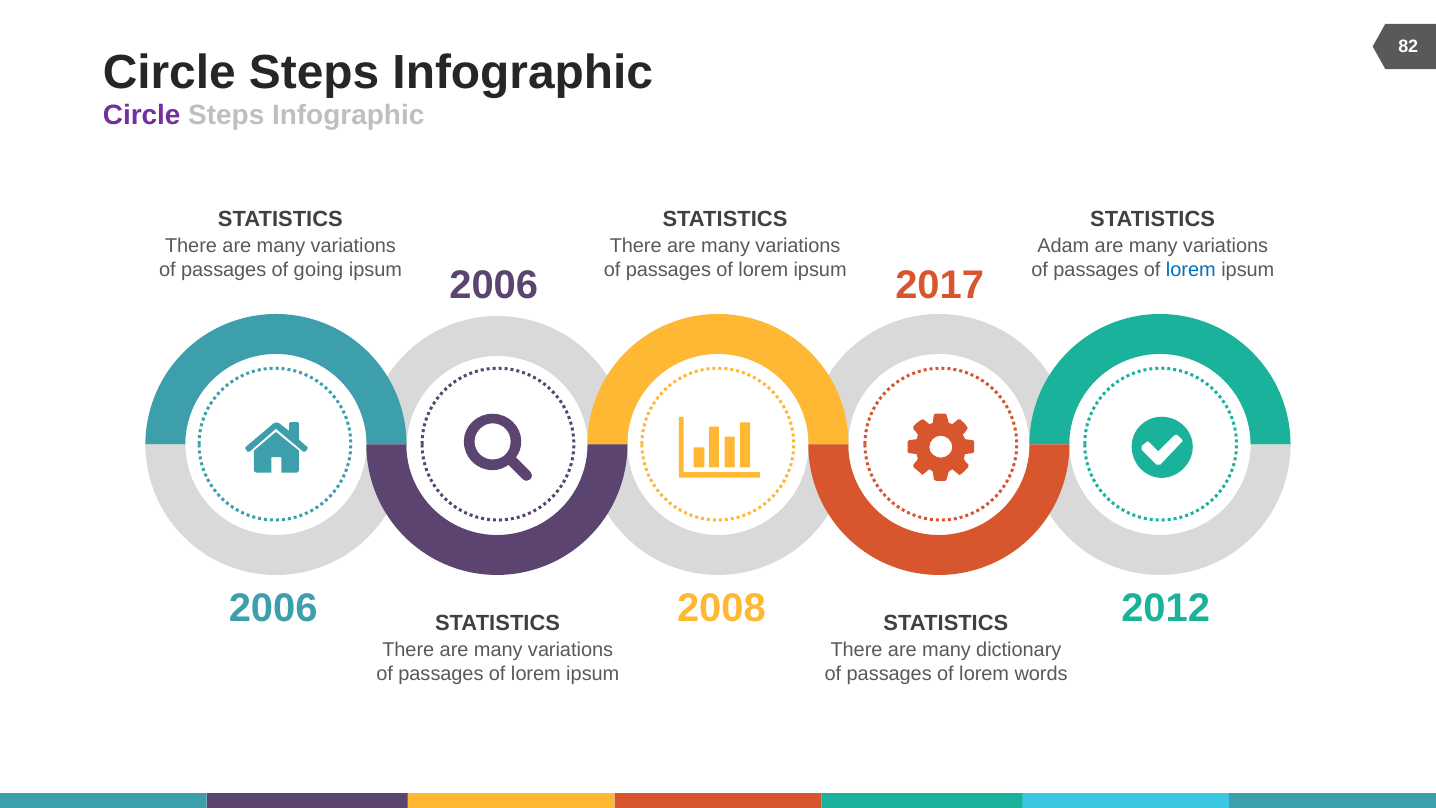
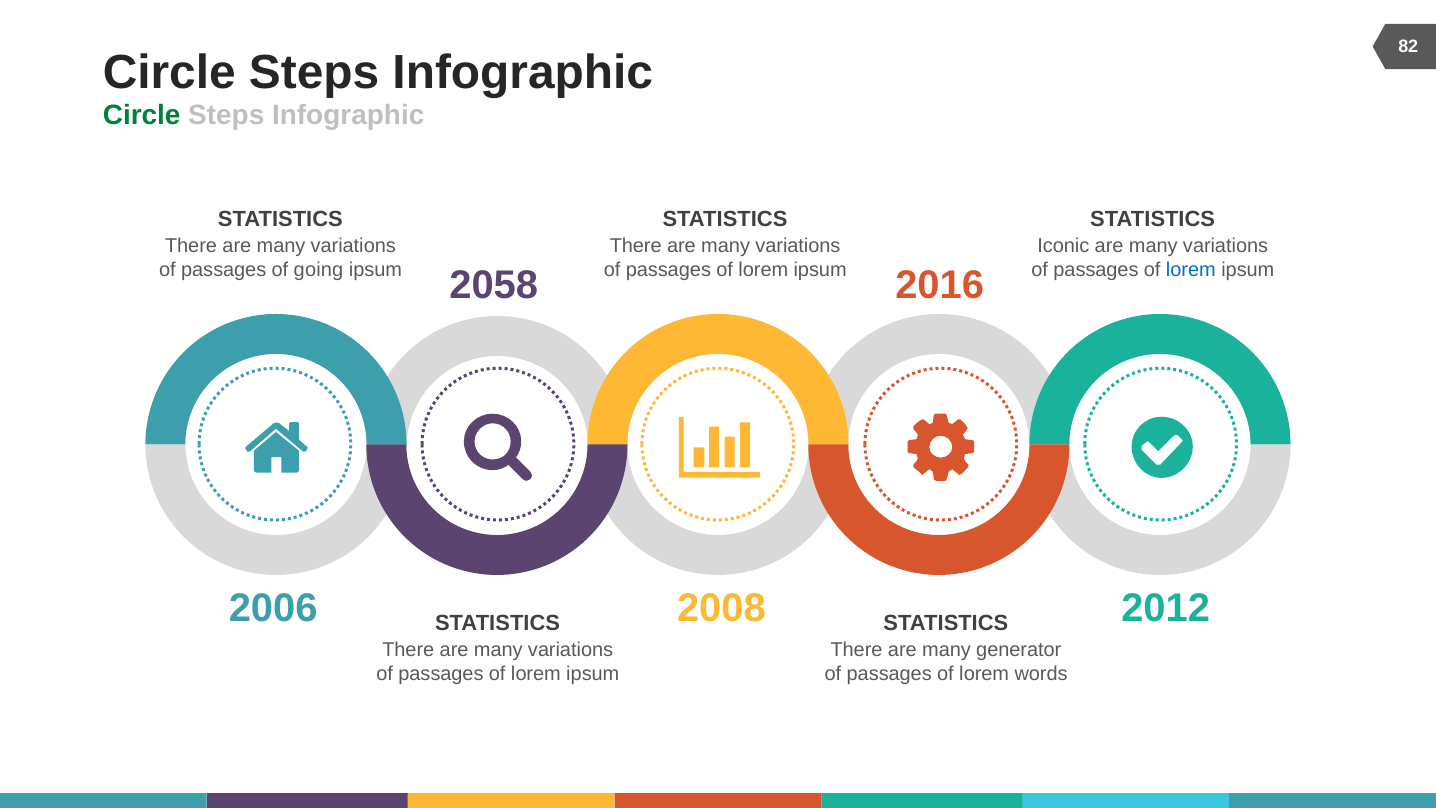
Circle colour: purple -> green (142, 115)
Adam: Adam -> Iconic (1063, 246)
2006: 2006 -> 2058 (494, 285)
2017: 2017 -> 2016 (940, 285)
dictionary: dictionary -> generator (1019, 649)
